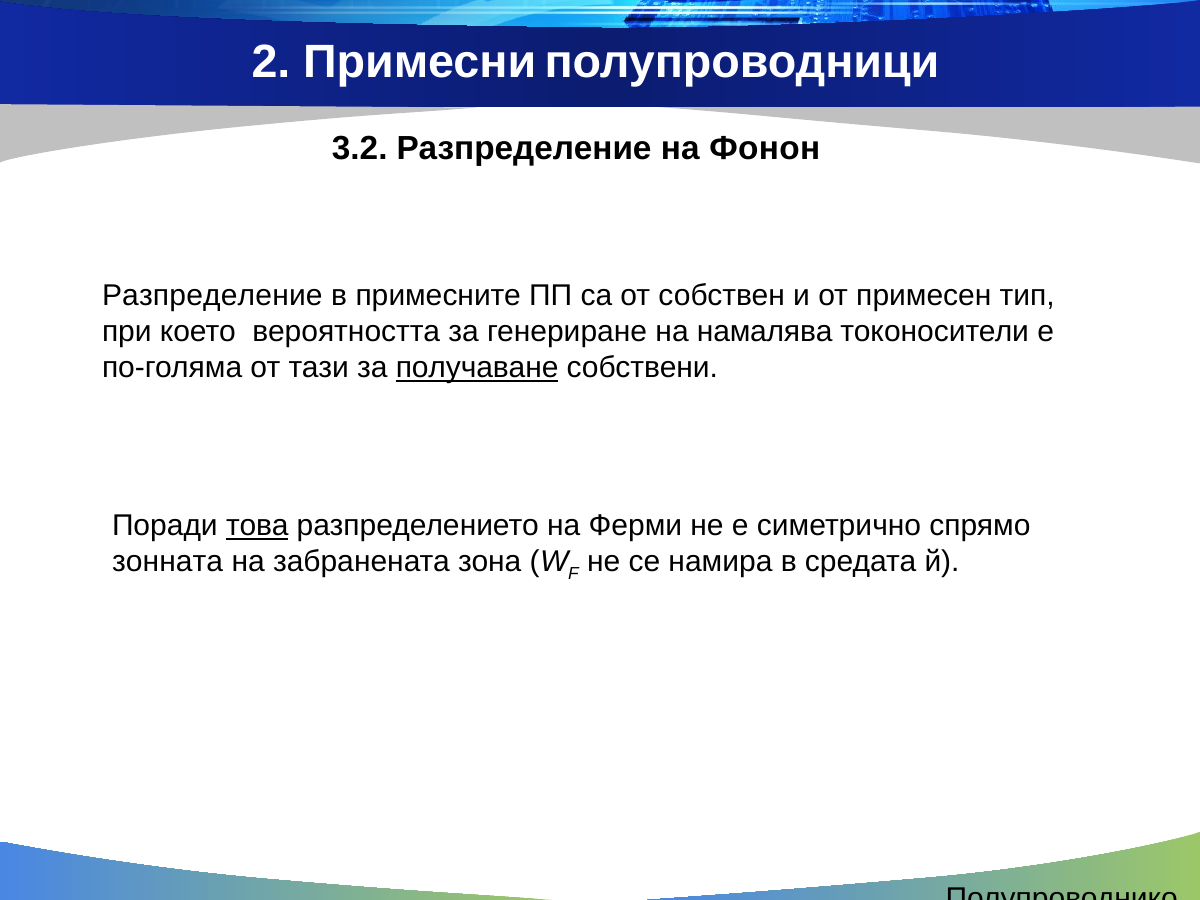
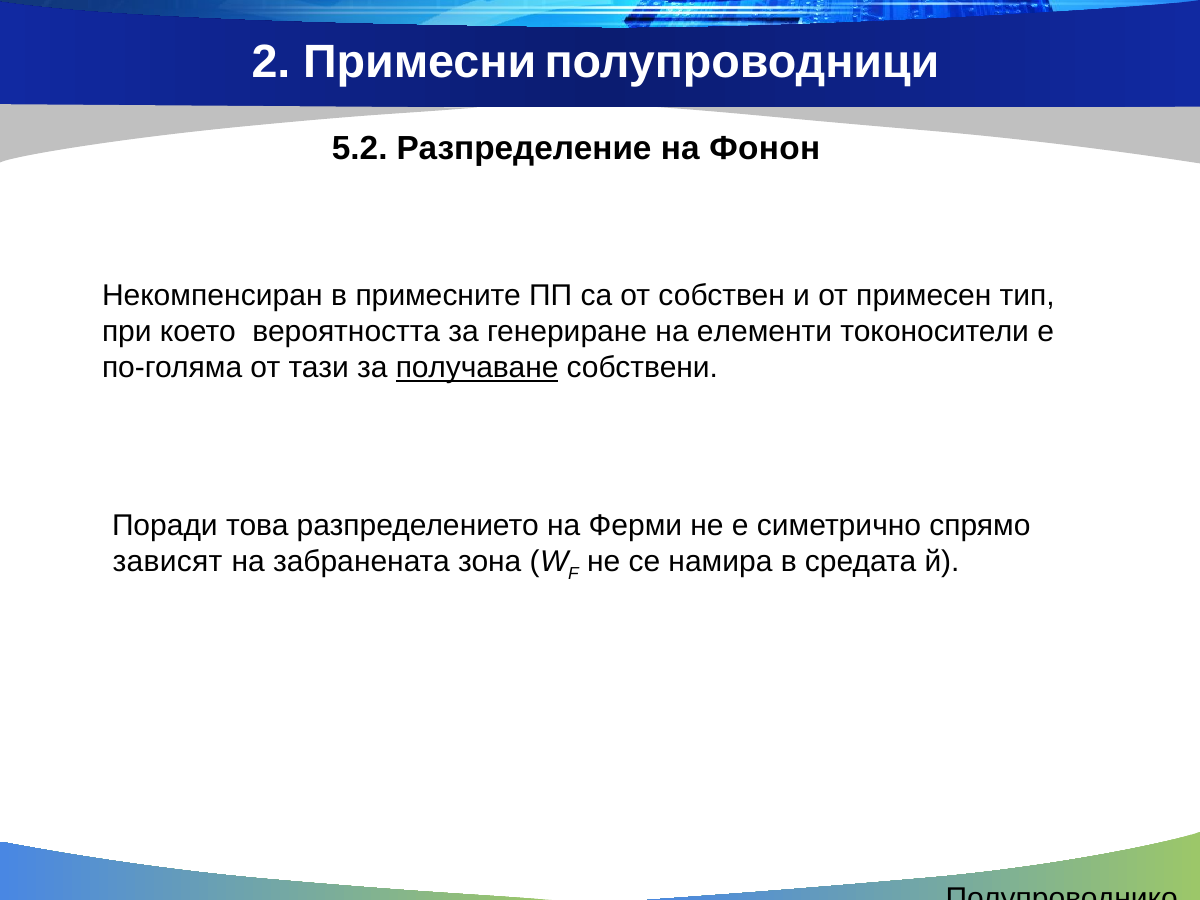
3.2: 3.2 -> 5.2 (360, 148)
Разпределение: Разпределение -> Некомпенсиран (212, 296)
намалява: намалява -> елементи (765, 332)
това underline: present -> none (257, 526)
зонната: зонната -> зависят (167, 562)
